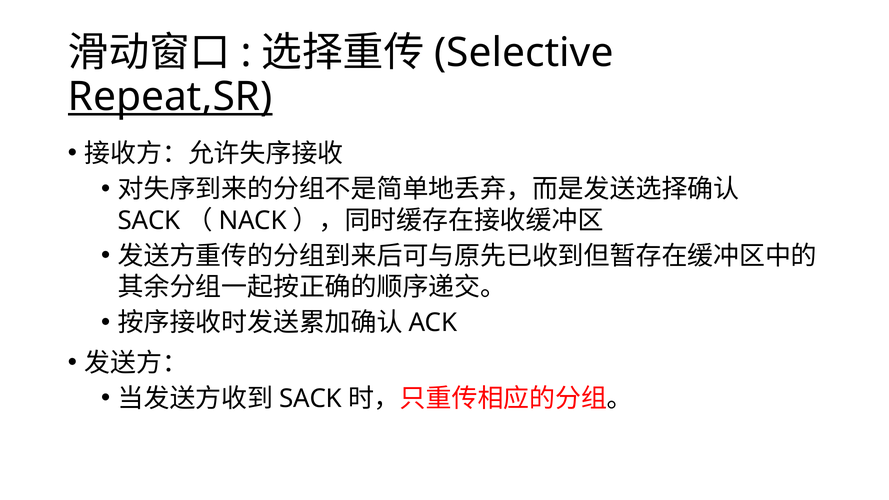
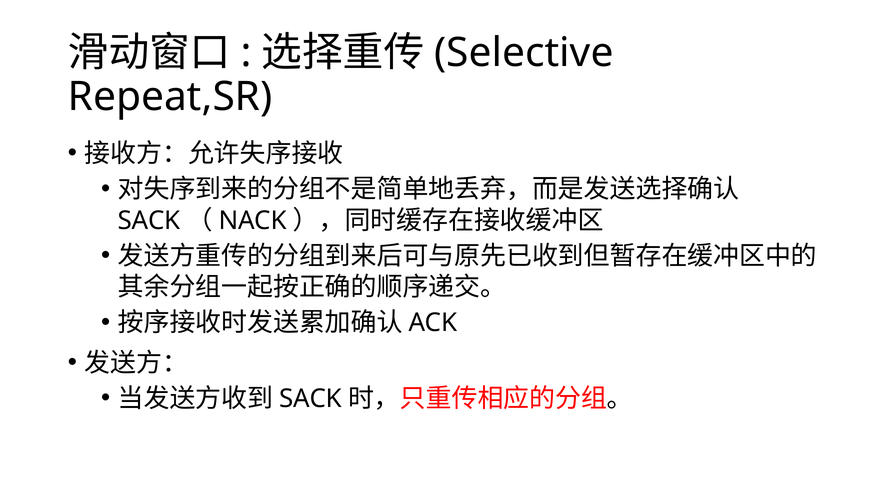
Repeat,SR underline: present -> none (170, 97)
